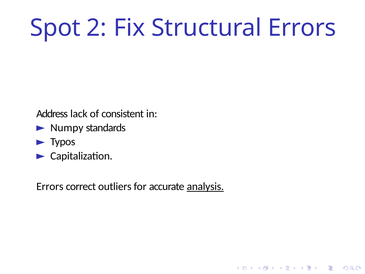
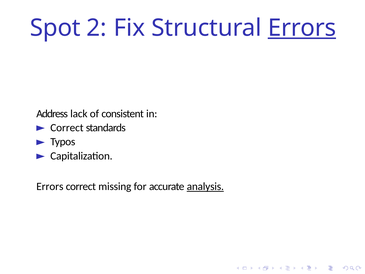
Errors underline: none -> present (302, 28)
Numpy: Numpy -> Correct (67, 128)
outliers: outliers -> missing (115, 187)
